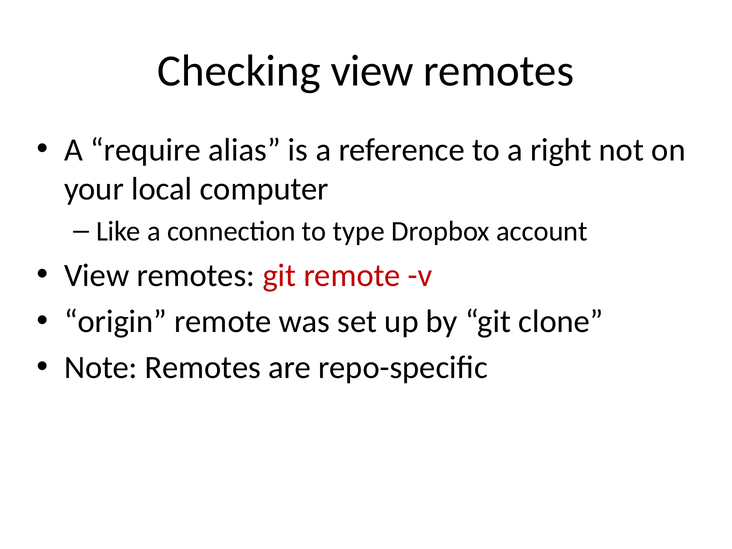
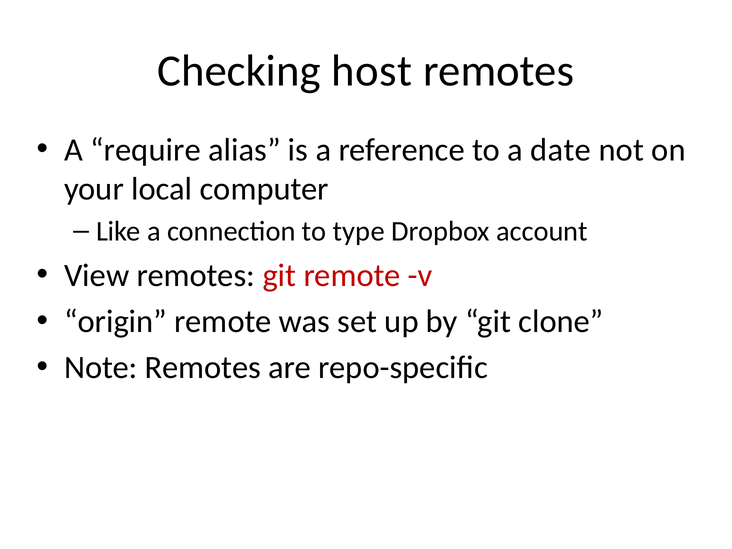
Checking view: view -> host (372, 71)
right: right -> date (561, 150)
